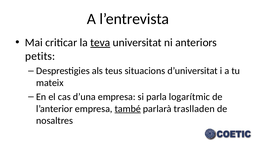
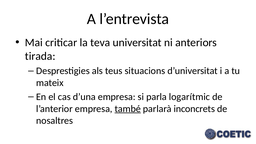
teva underline: present -> none (100, 43)
petits: petits -> tirada (40, 56)
traslladen: traslladen -> inconcrets (194, 109)
